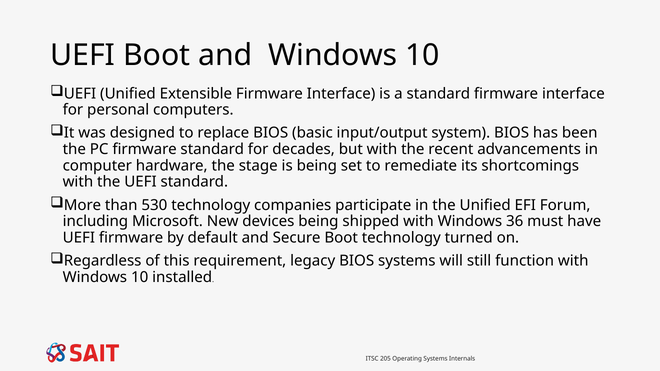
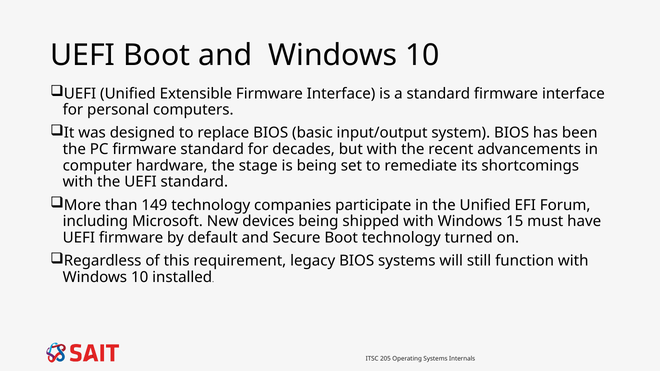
530: 530 -> 149 (154, 205)
36: 36 -> 15 (515, 222)
